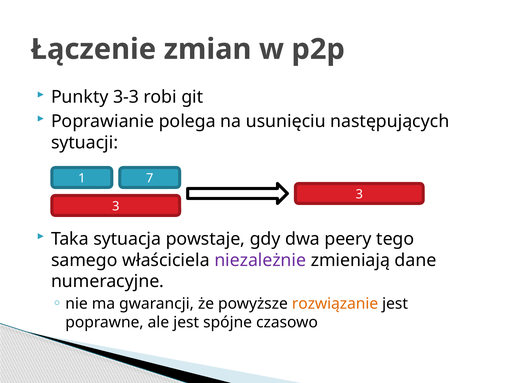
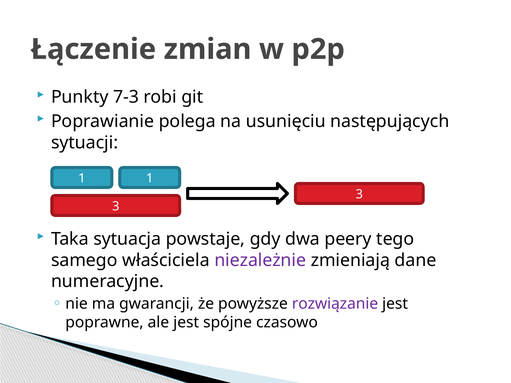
3-3: 3-3 -> 7-3 (126, 97)
1 7: 7 -> 1 (150, 178)
rozwiązanie colour: orange -> purple (335, 304)
